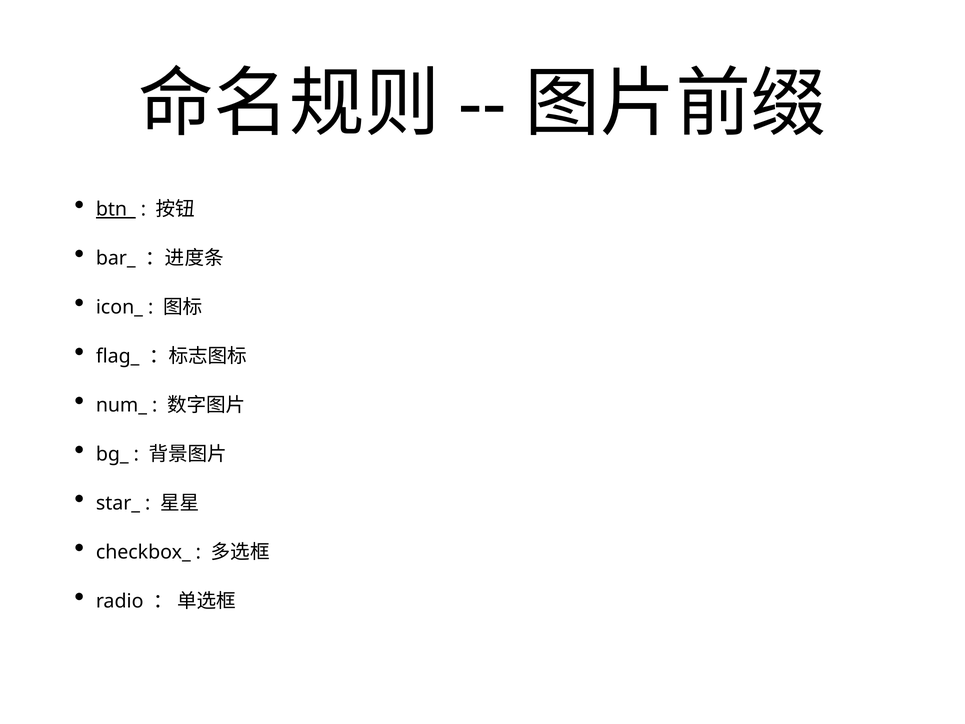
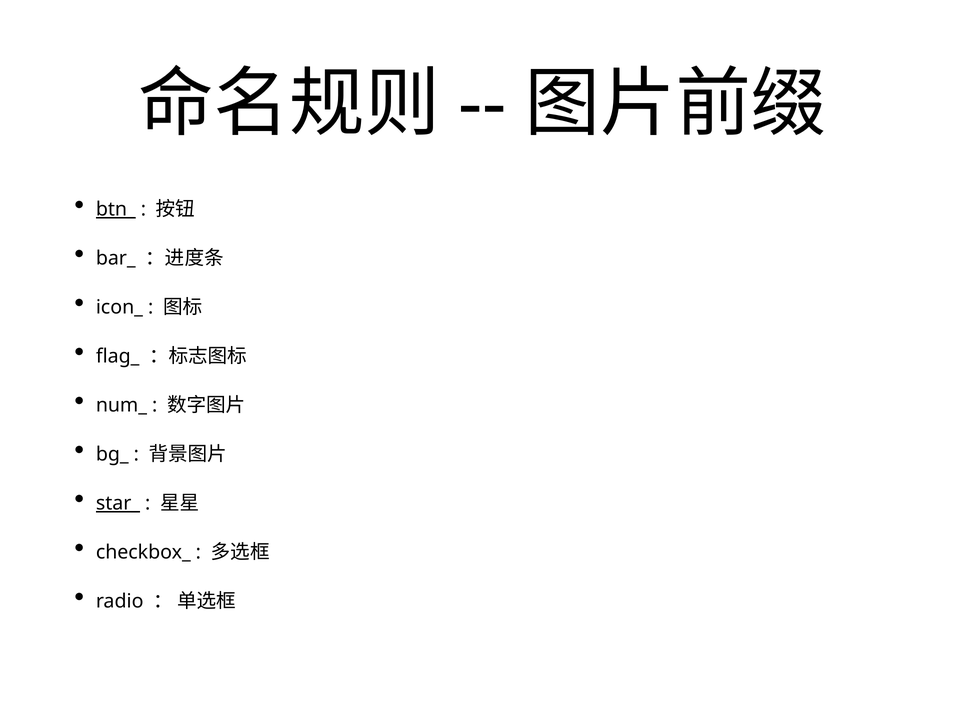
star_ underline: none -> present (118, 503)
